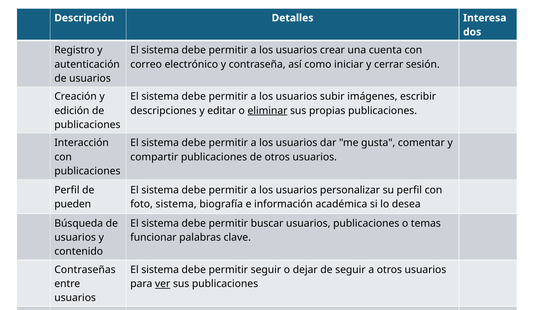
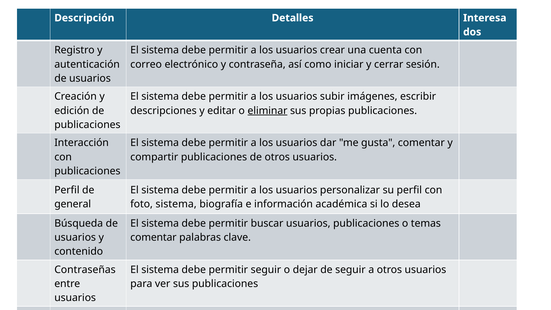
pueden: pueden -> general (73, 204)
funcionar: funcionar -> comentar (153, 237)
ver underline: present -> none (163, 284)
